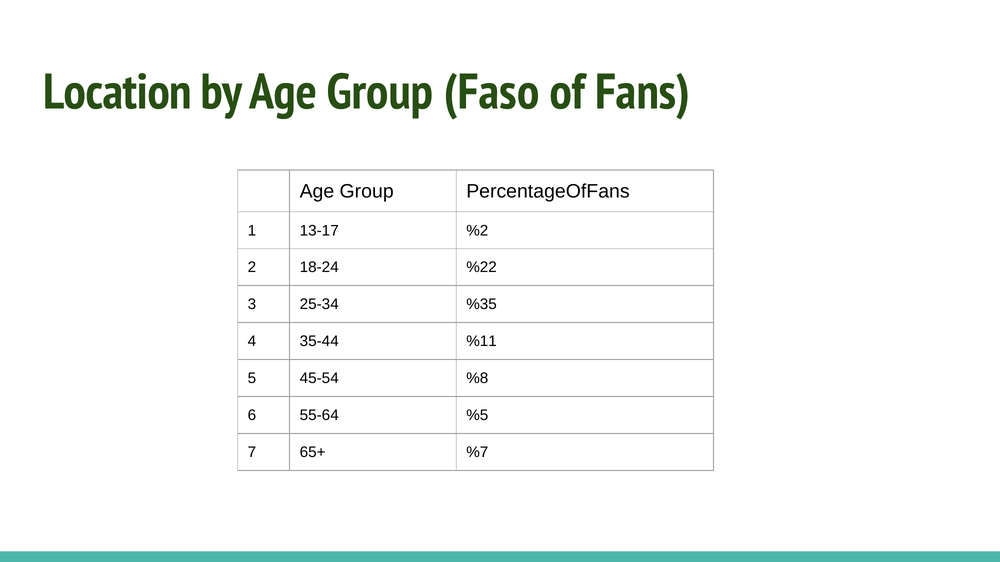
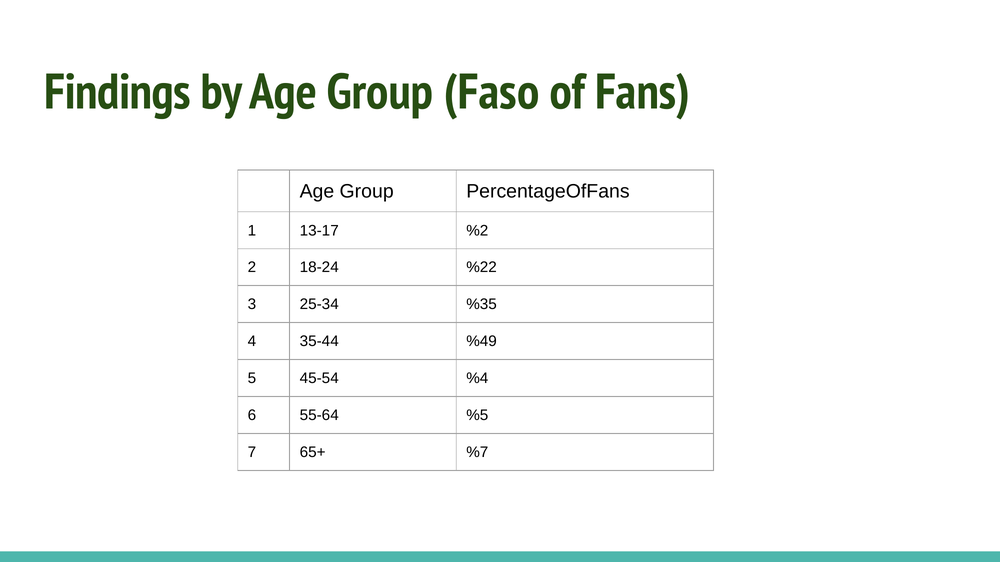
Location: Location -> Findings (118, 92)
%11: %11 -> %49 (482, 342)
%8: %8 -> %4 (477, 379)
